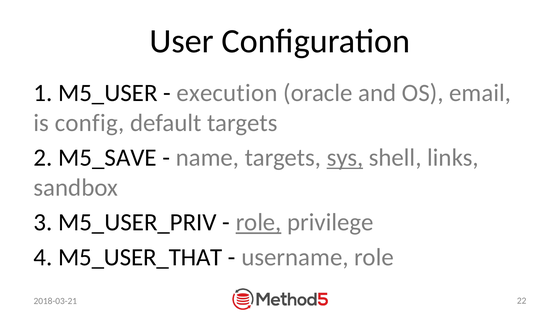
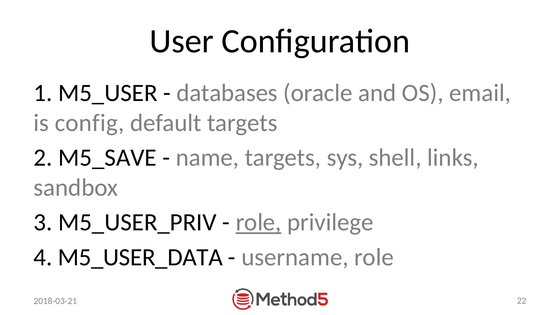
execution: execution -> databases (227, 93)
sys underline: present -> none (345, 158)
M5_USER_THAT: M5_USER_THAT -> M5_USER_DATA (140, 257)
